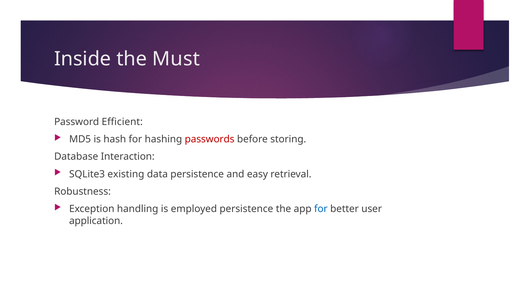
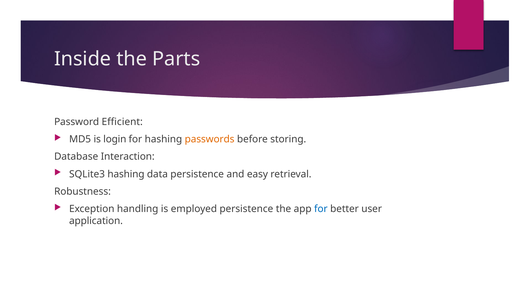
Must: Must -> Parts (176, 59)
hash: hash -> login (115, 139)
passwords colour: red -> orange (210, 139)
SQLite3 existing: existing -> hashing (126, 174)
